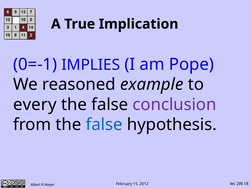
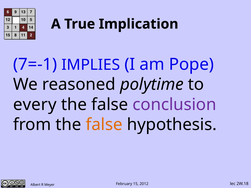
0=-1: 0=-1 -> 7=-1 (35, 65)
example: example -> polytime (152, 85)
false colour: blue -> orange (104, 125)
